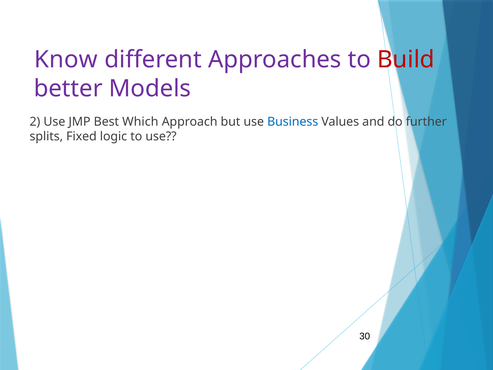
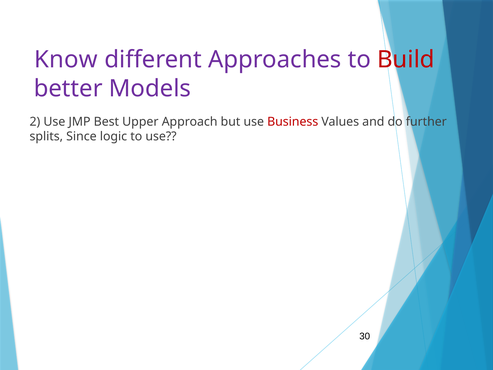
Which: Which -> Upper (140, 122)
Business colour: blue -> red (293, 122)
Fixed: Fixed -> Since (81, 136)
